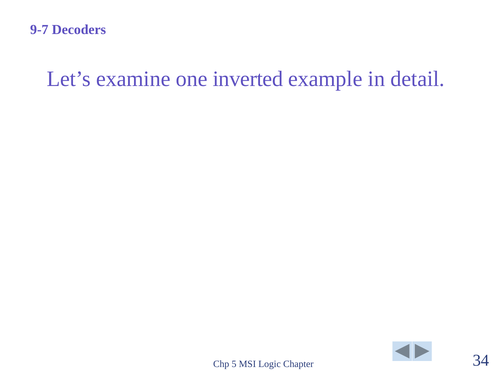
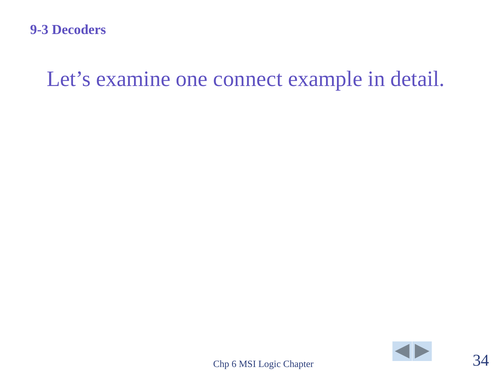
9-7: 9-7 -> 9-3 (39, 30)
inverted: inverted -> connect (248, 79)
5: 5 -> 6 (234, 364)
